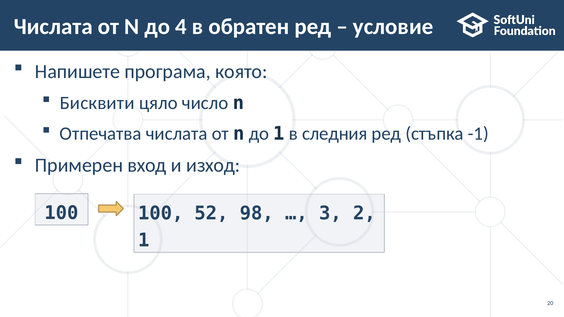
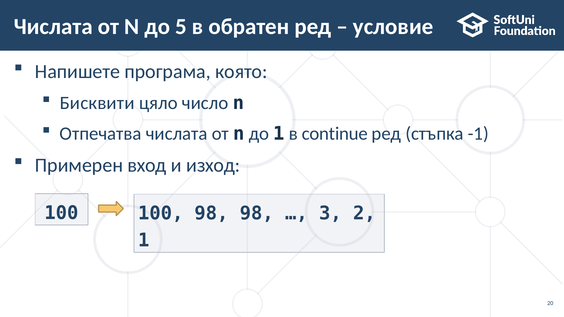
4: 4 -> 5 (181, 27)
следния: следния -> continue (335, 134)
100 52: 52 -> 98 (212, 214)
